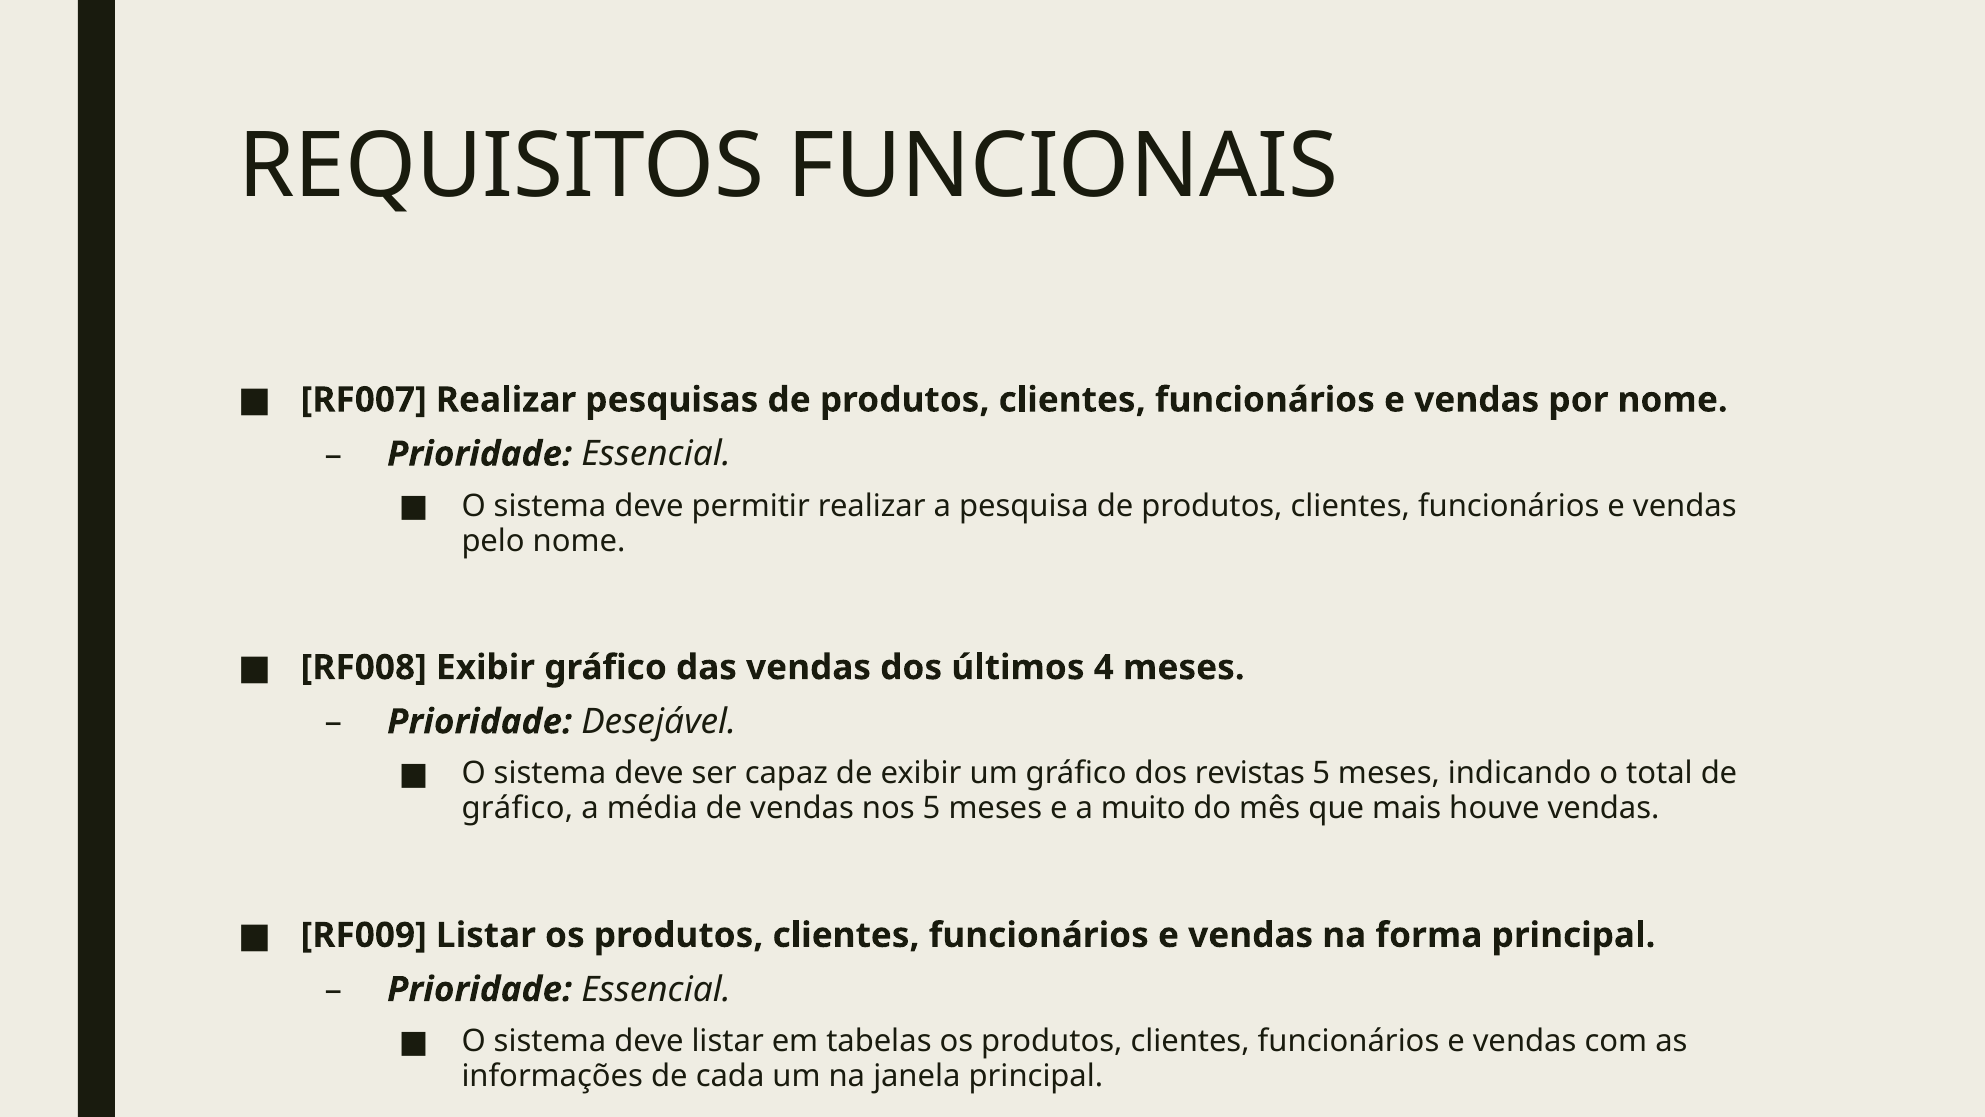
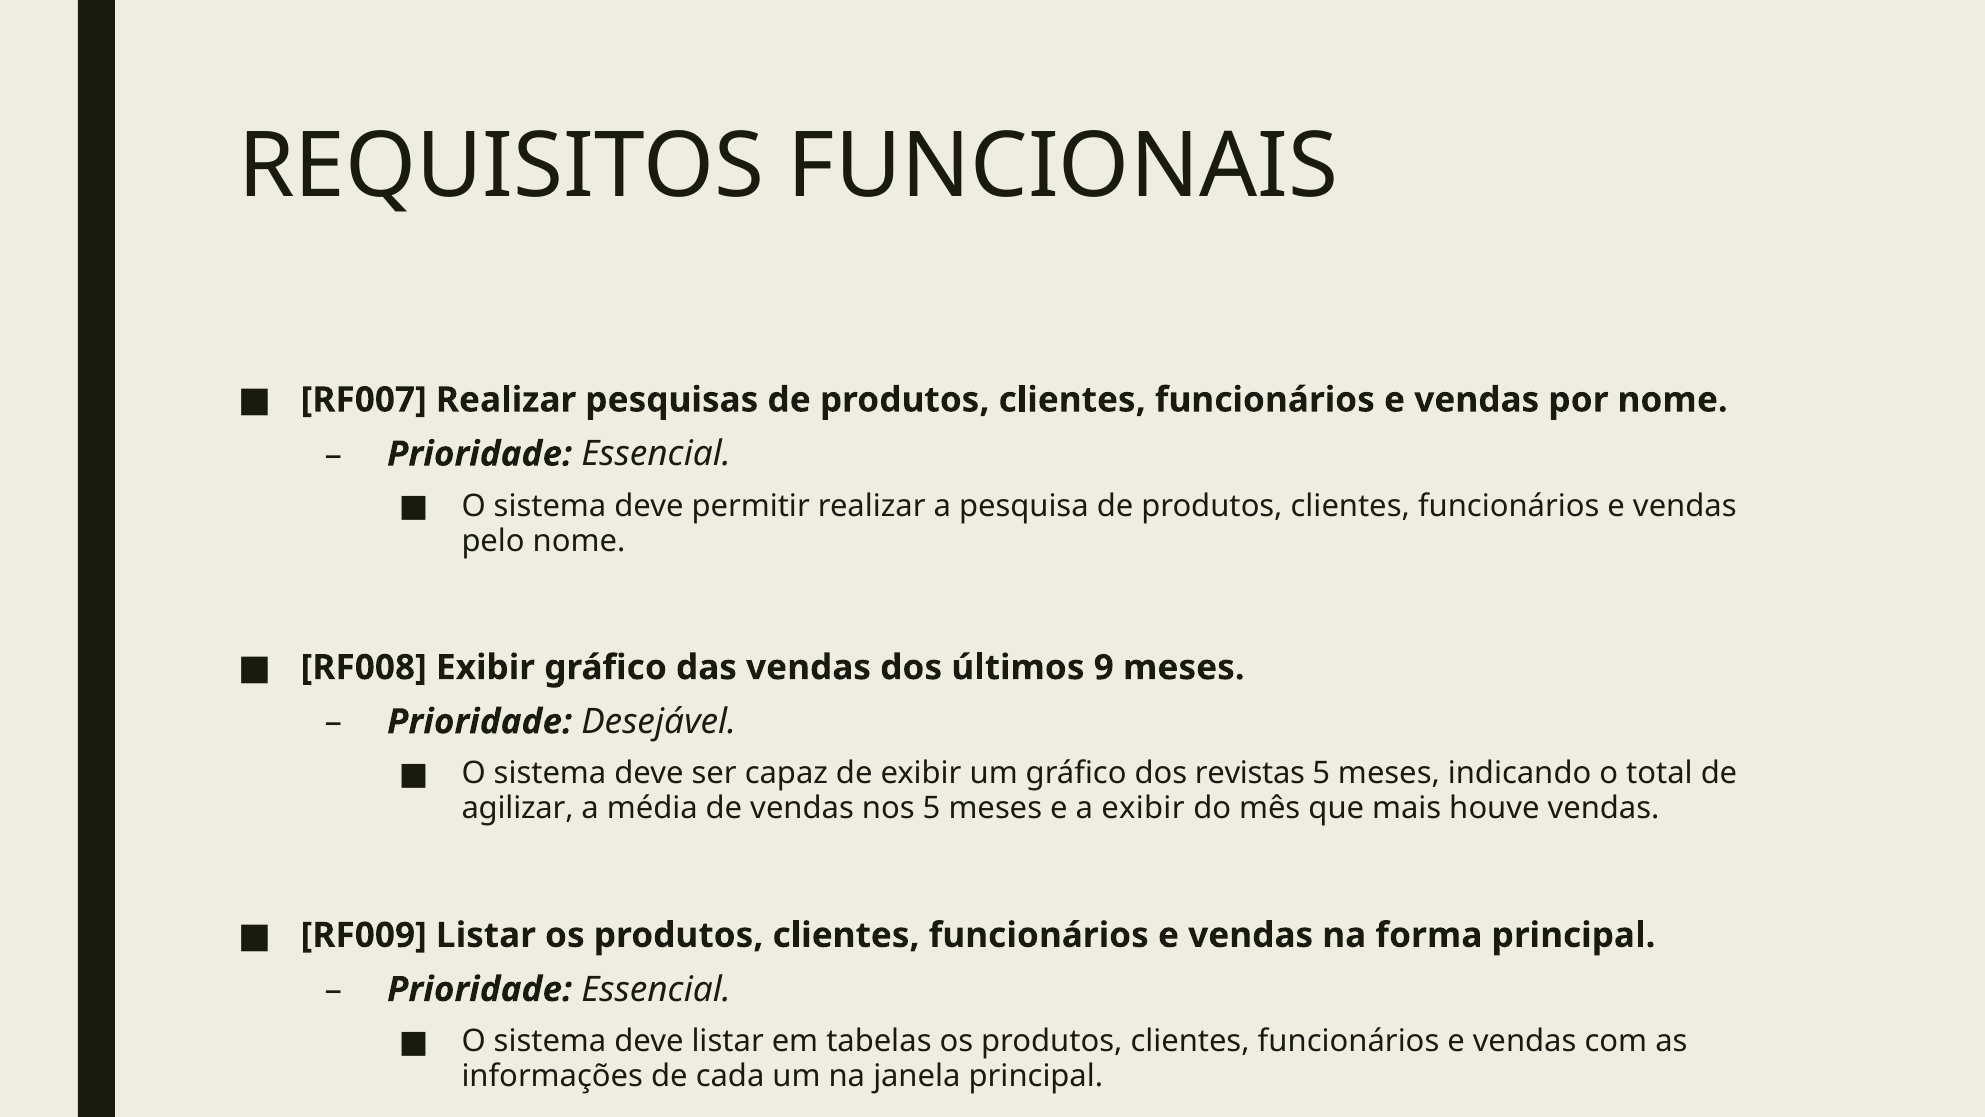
4: 4 -> 9 (1104, 667)
gráfico: gráfico -> agilizar (518, 808)
a muito: muito -> exibir (1143, 808)
